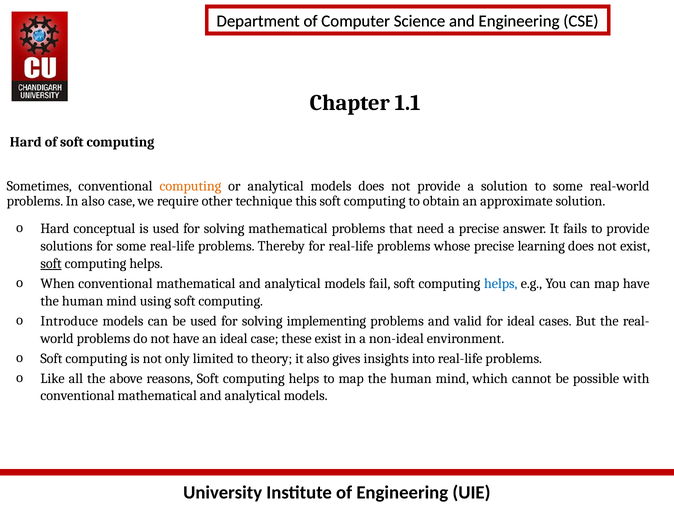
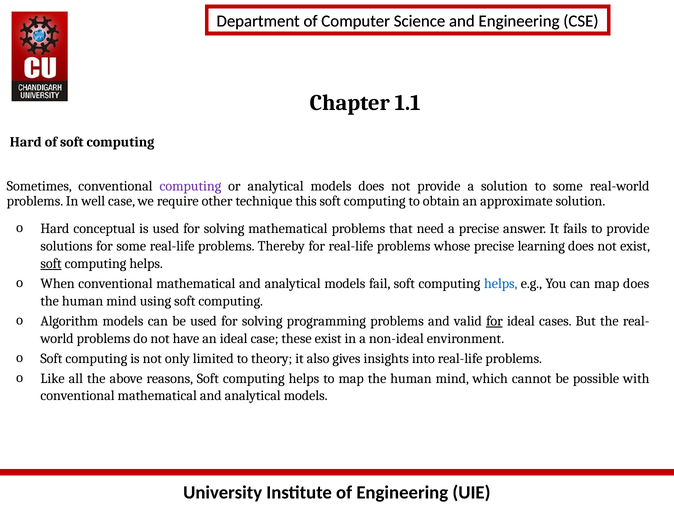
computing colour: orange -> purple (190, 186)
In also: also -> well (93, 201)
map have: have -> does (636, 283)
Introduce: Introduce -> Algorithm (69, 321)
implementing: implementing -> programming (326, 321)
for underline: none -> present (494, 321)
